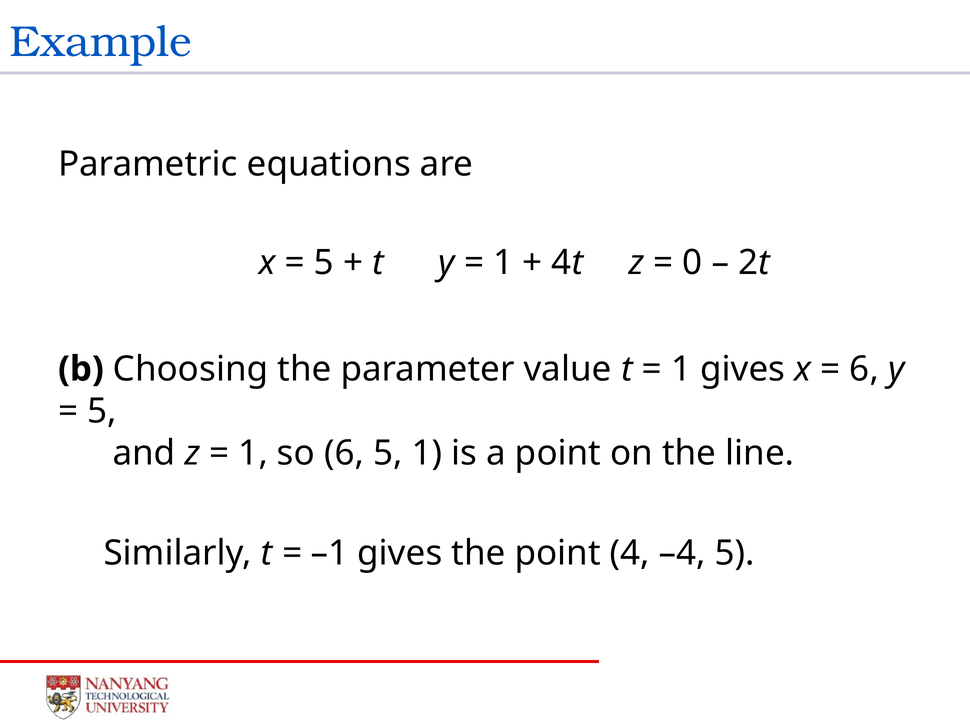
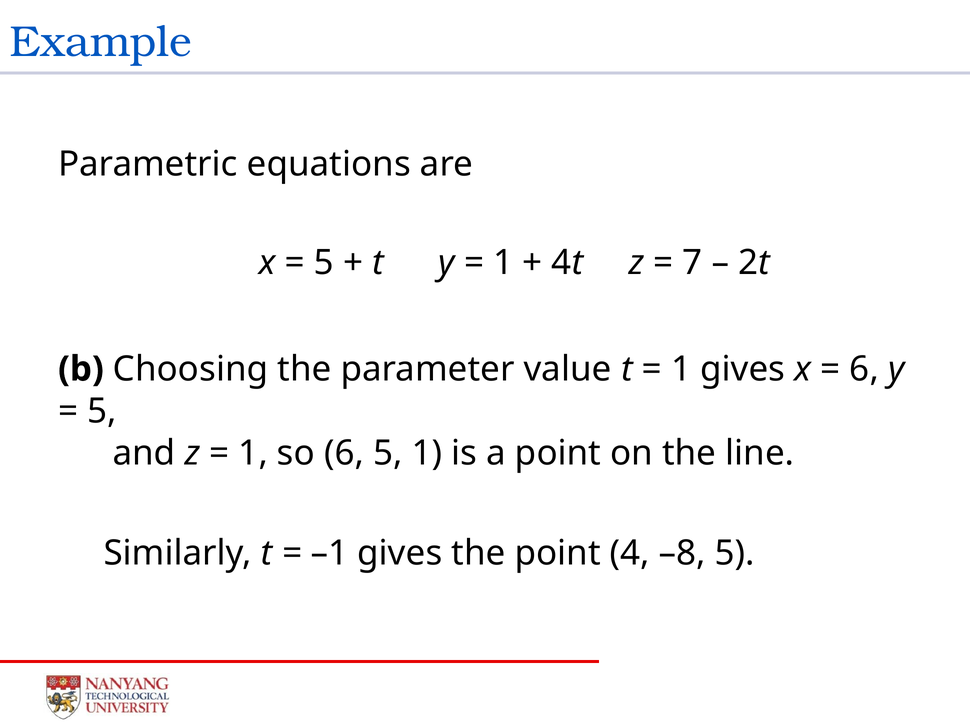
0: 0 -> 7 (692, 262)
–4: –4 -> –8 (682, 553)
